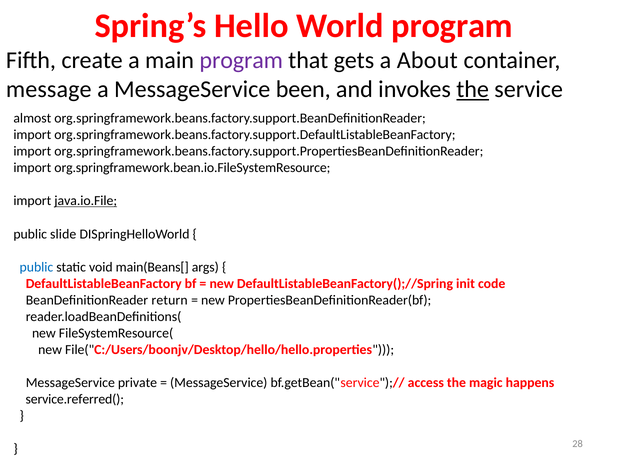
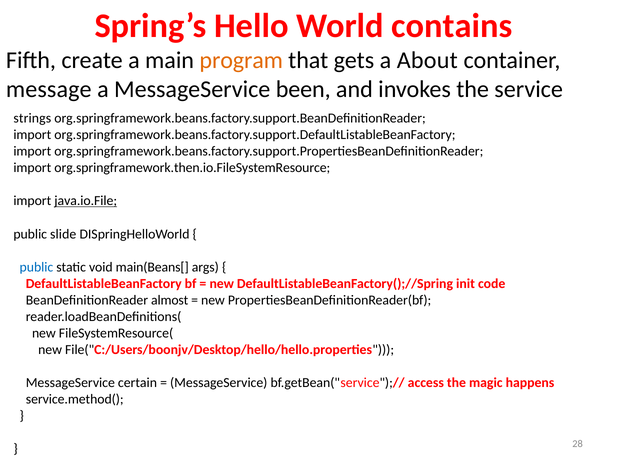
World program: program -> contains (452, 26)
program colour: purple -> orange (241, 61)
the underline: present -> none (473, 89)
almost: almost -> strings (32, 118)
org.springframework.bean.io.FileSystemResource: org.springframework.bean.io.FileSystemResource -> org.springframework.then.io.FileSystemResource (192, 168)
return: return -> almost (170, 300)
private: private -> certain (137, 383)
service.referred(: service.referred( -> service.method( (75, 399)
